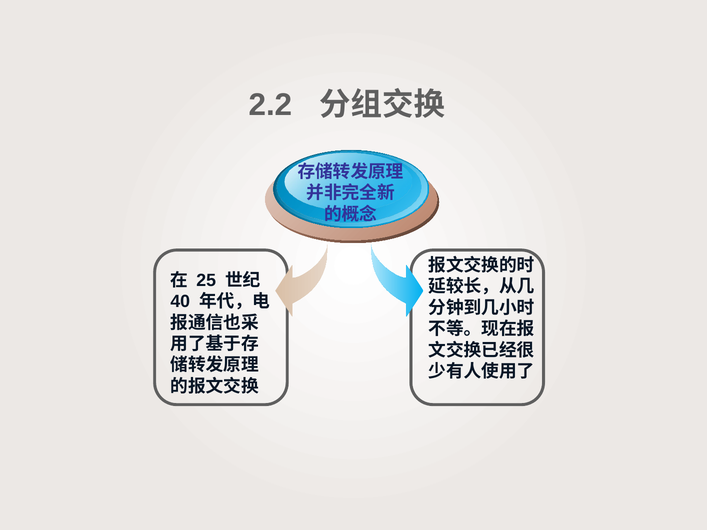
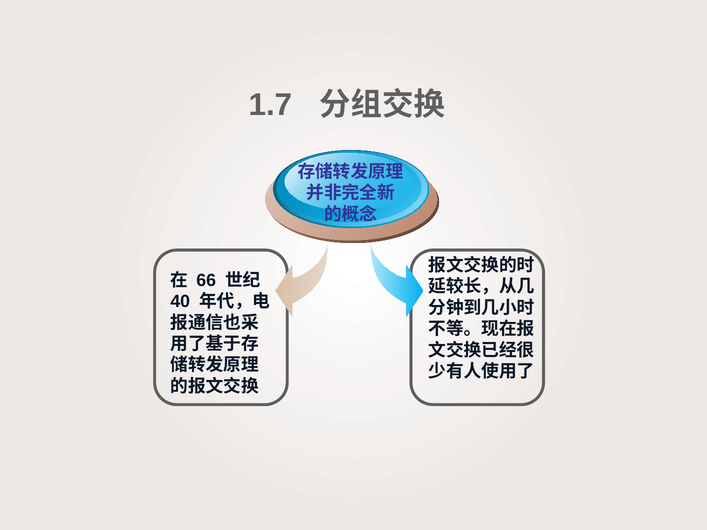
2.2: 2.2 -> 1.7 (270, 105)
25: 25 -> 66 (206, 280)
